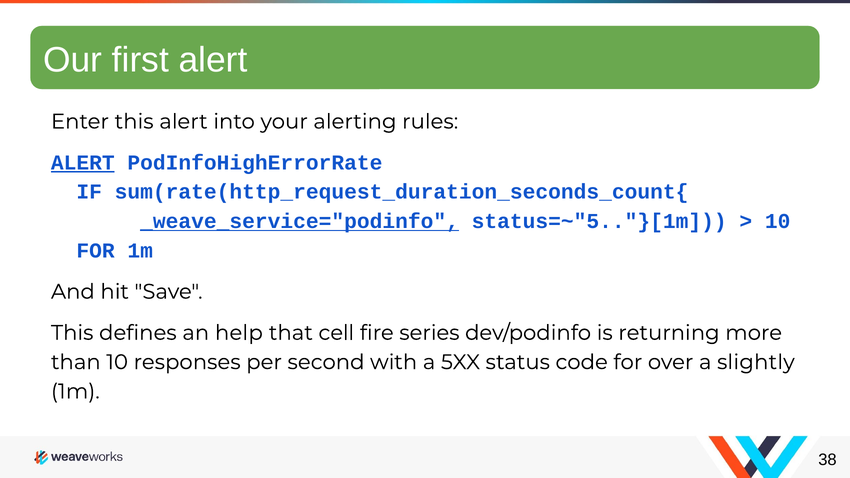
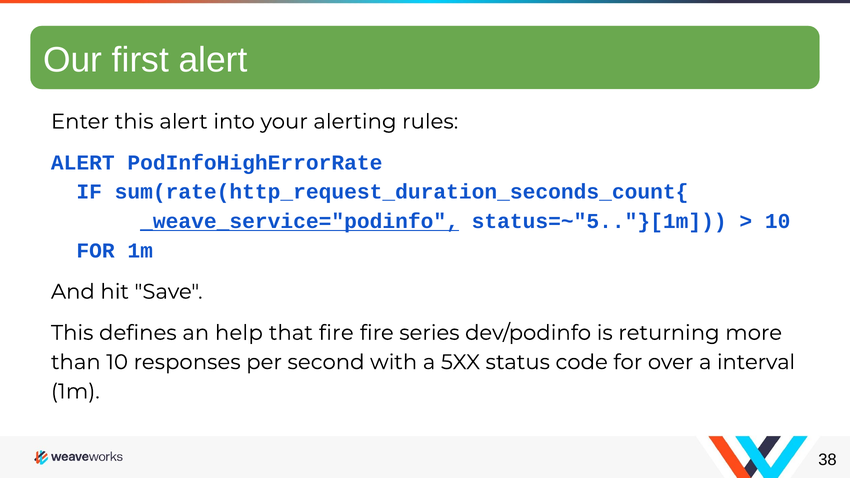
ALERT underline: present -> none (83, 163)
that cell: cell -> fire (336, 333)
slightly: slightly -> interval (756, 362)
